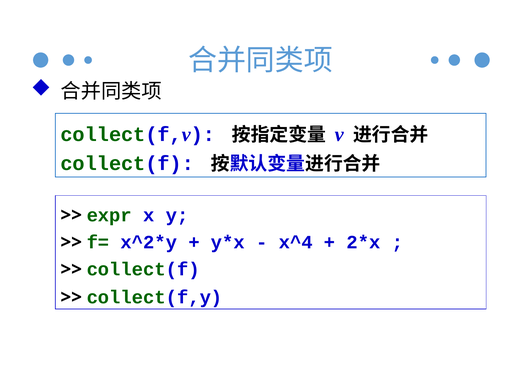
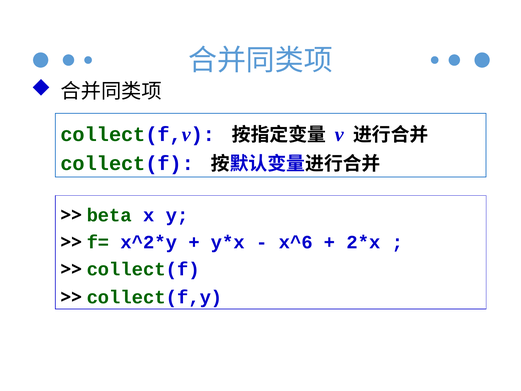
expr: expr -> beta (109, 215)
x^4: x^4 -> x^6 (296, 242)
